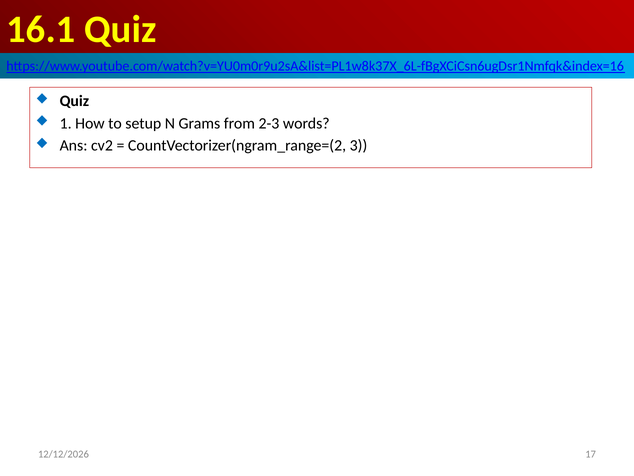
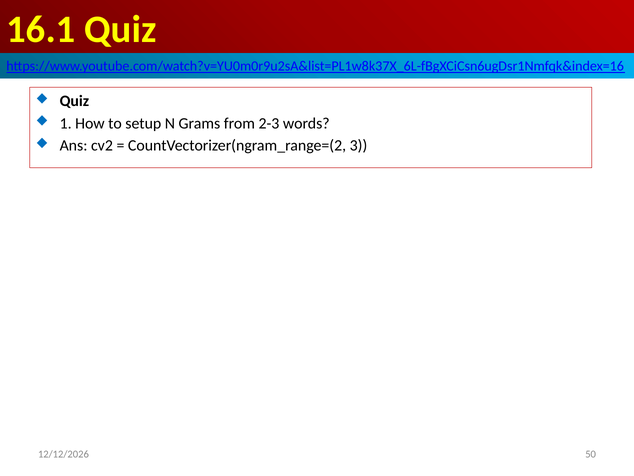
17: 17 -> 50 (591, 454)
